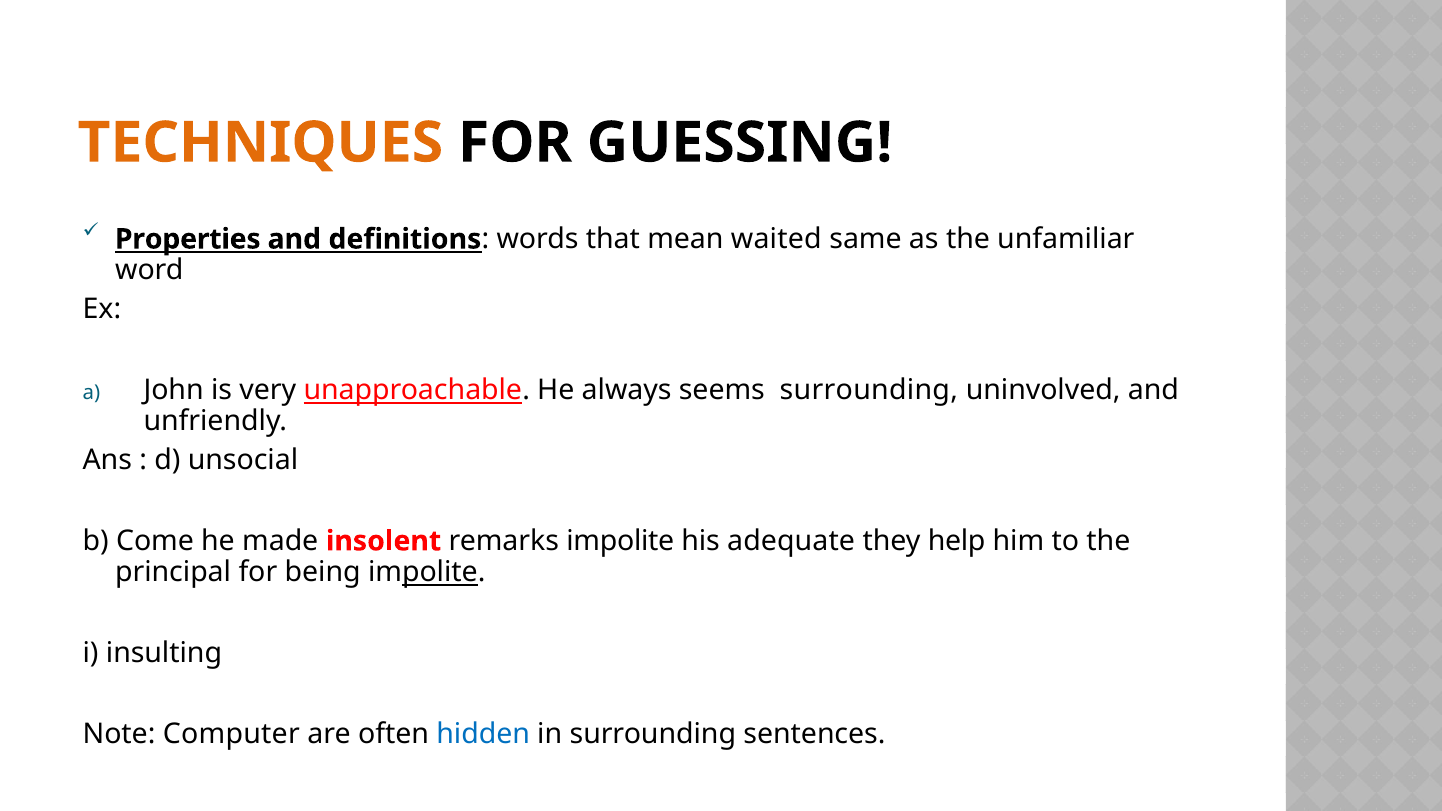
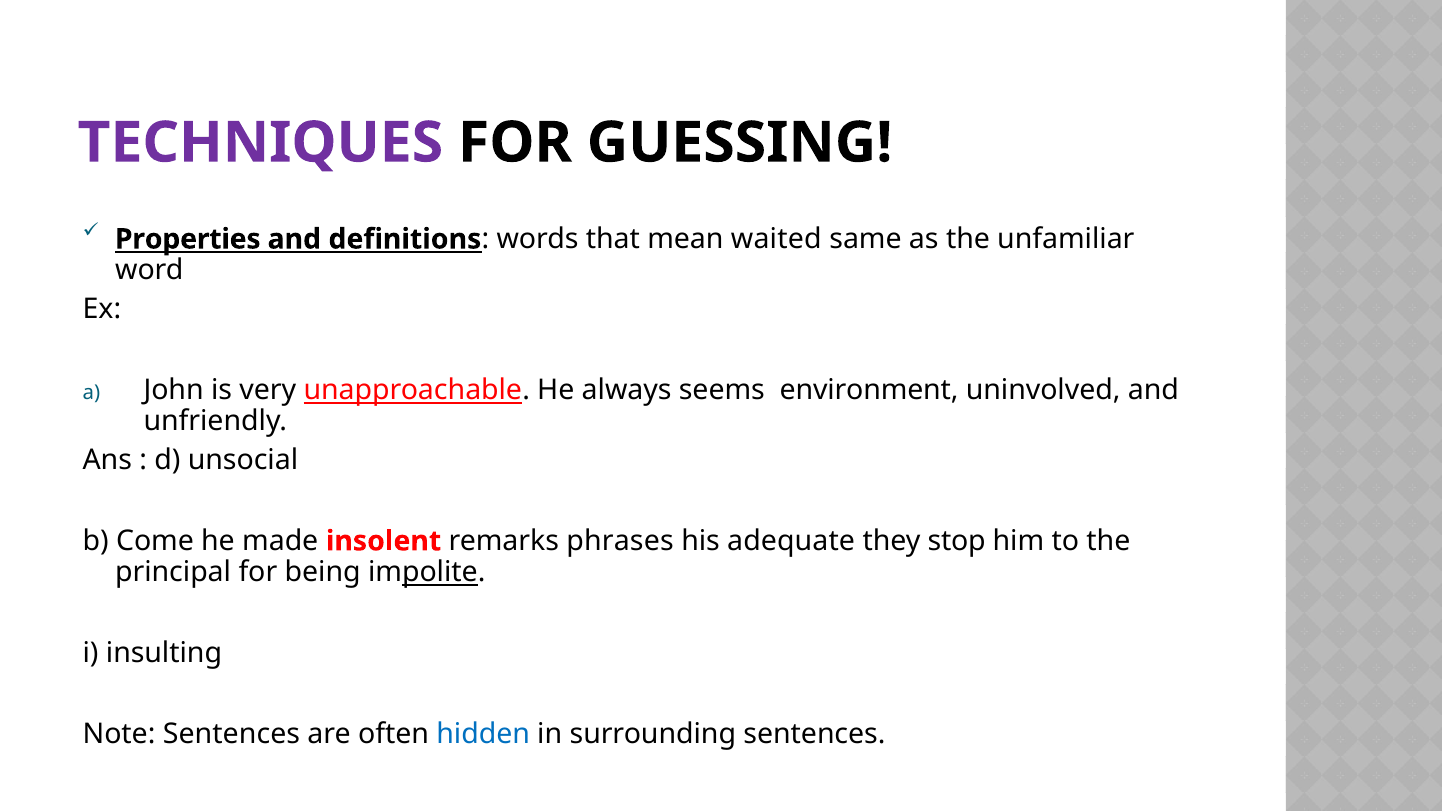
TECHNIQUES colour: orange -> purple (260, 143)
seems surrounding: surrounding -> environment (869, 390)
remarks impolite: impolite -> phrases (620, 541)
help: help -> stop (957, 541)
Note Computer: Computer -> Sentences (231, 734)
